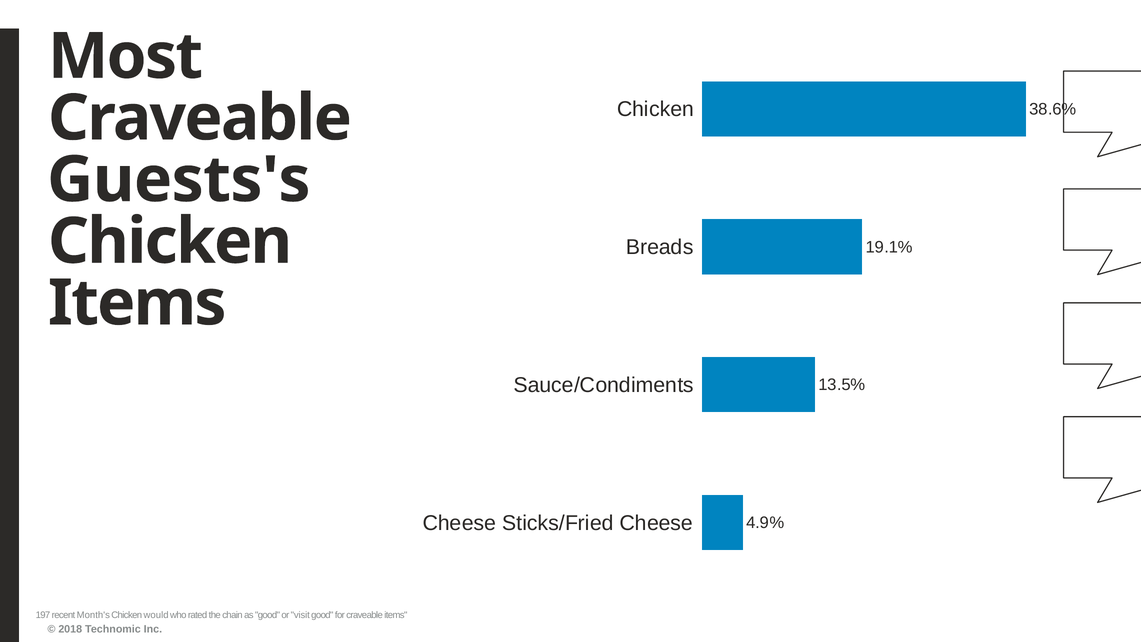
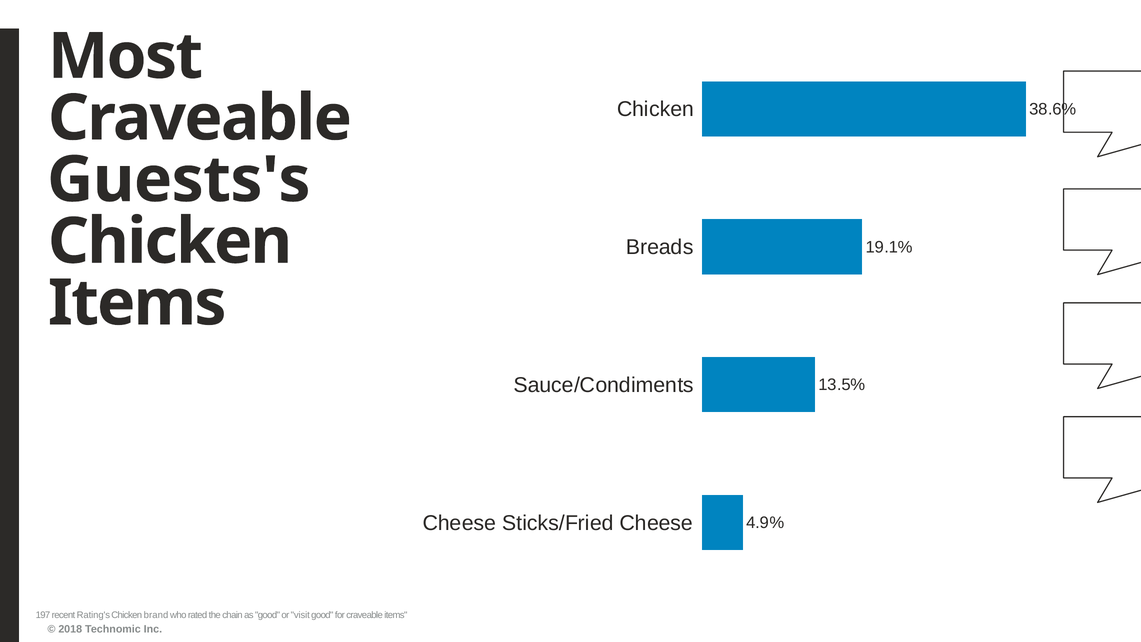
Month's: Month's -> Rating's (93, 615)
would: would -> brand (156, 615)
